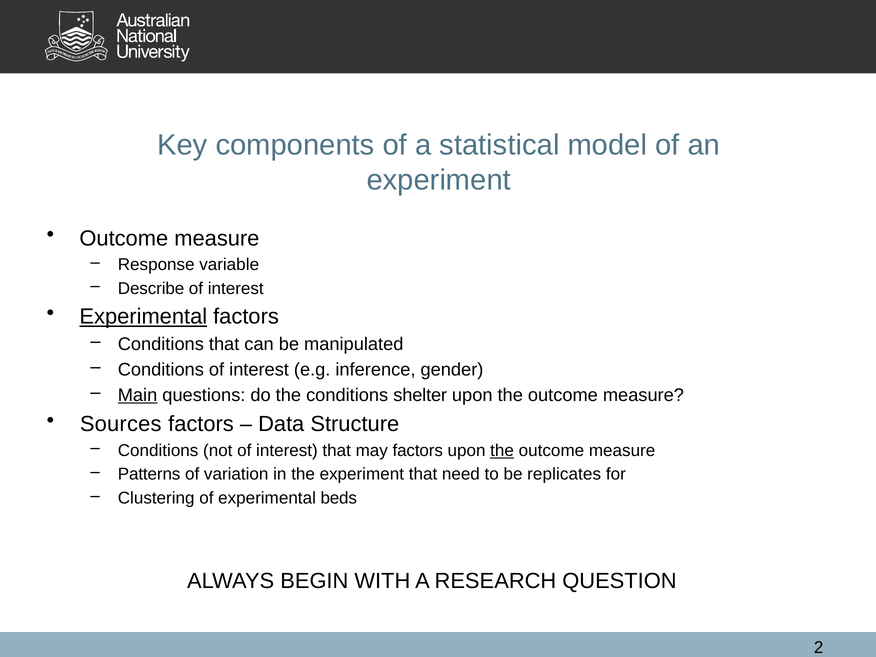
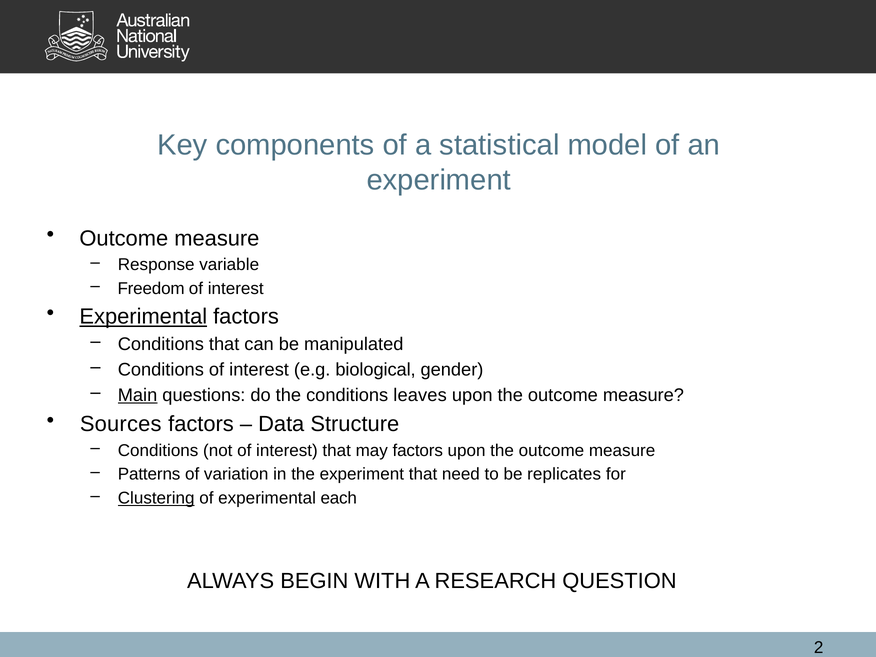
Describe: Describe -> Freedom (151, 289)
inference: inference -> biological (376, 370)
shelter: shelter -> leaves (420, 395)
the underline: present -> none (502, 450)
Clustering underline: none -> present (156, 498)
beds: beds -> each (339, 498)
